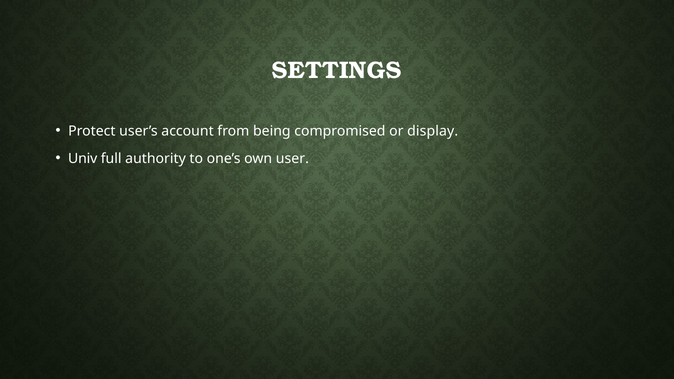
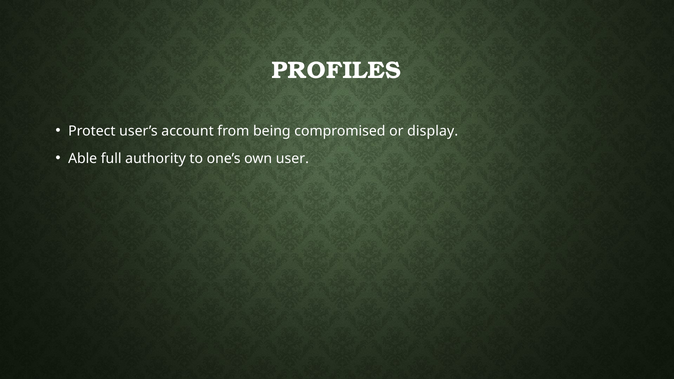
SETTINGS: SETTINGS -> PROFILES (337, 70)
Univ: Univ -> Able (83, 158)
